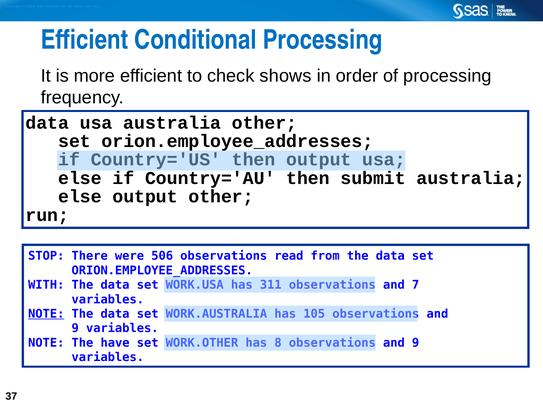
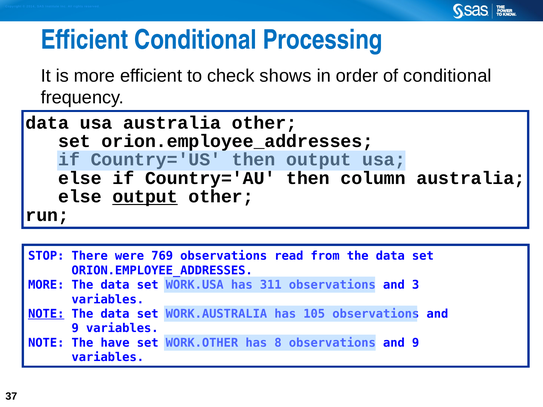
of processing: processing -> conditional (447, 76)
submit: submit -> column (373, 178)
output underline: none -> present (145, 197)
506: 506 -> 769 (162, 256)
WITH: WITH -> MORE (46, 285)
7: 7 -> 3 (416, 285)
